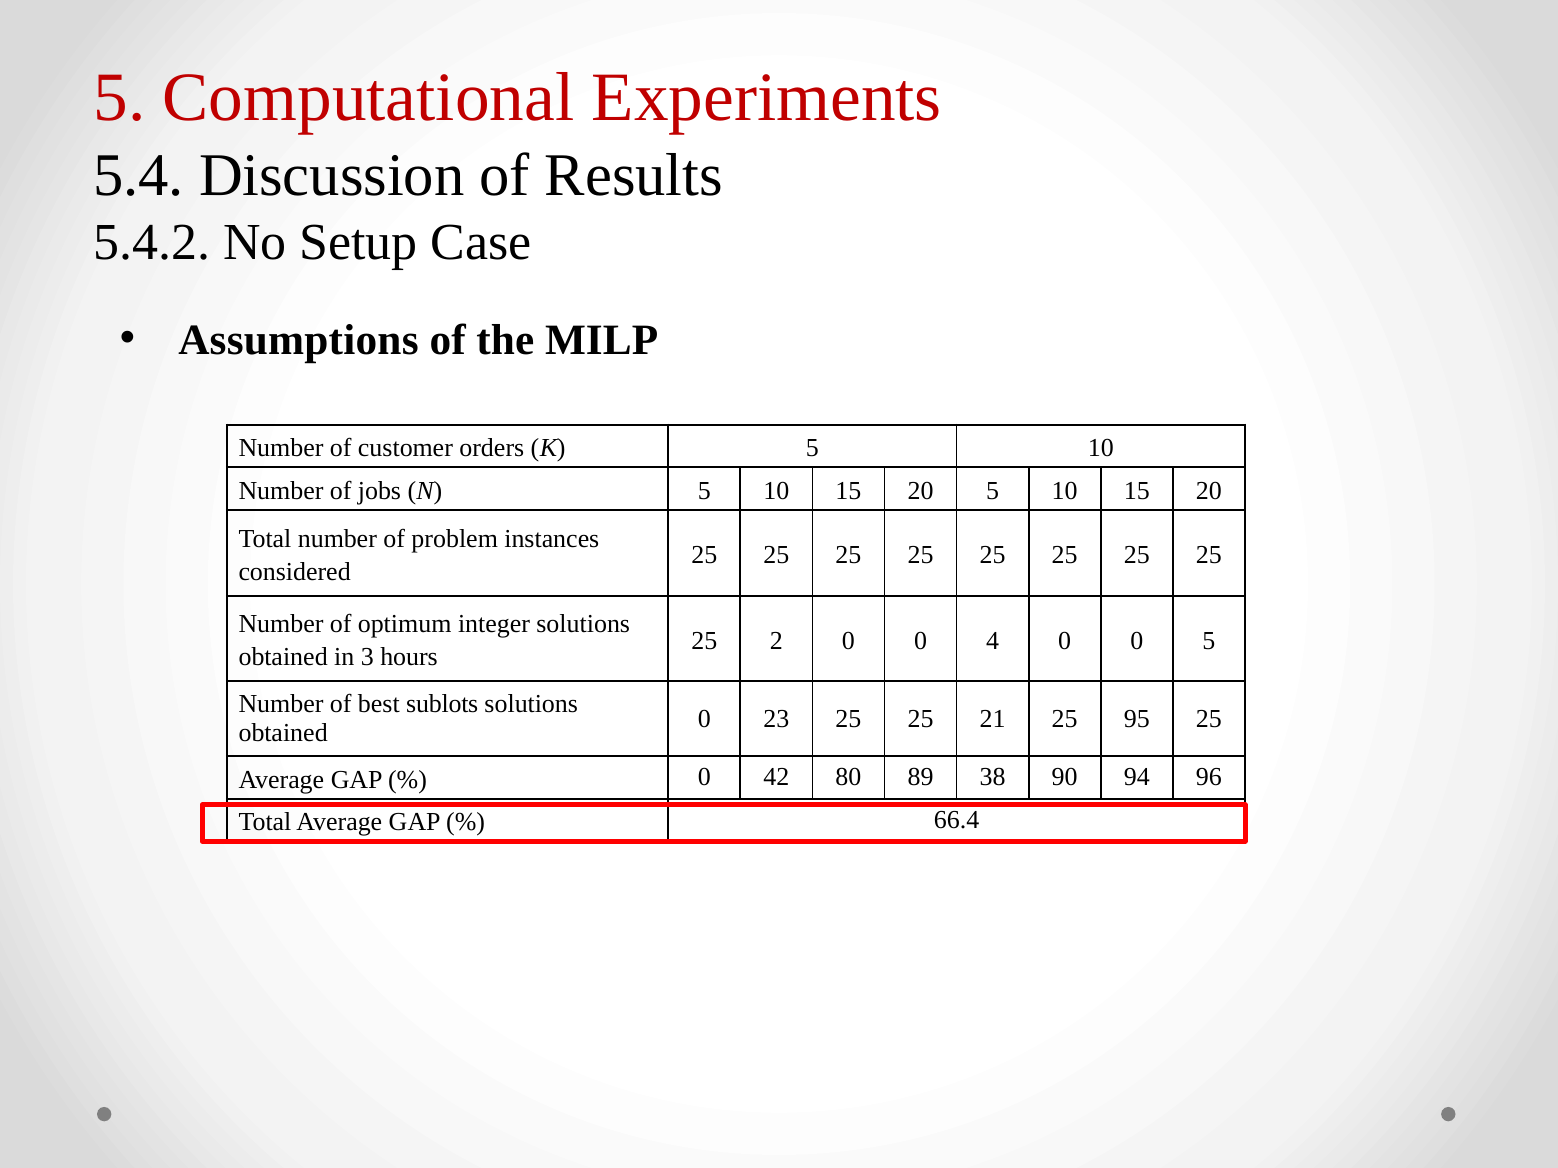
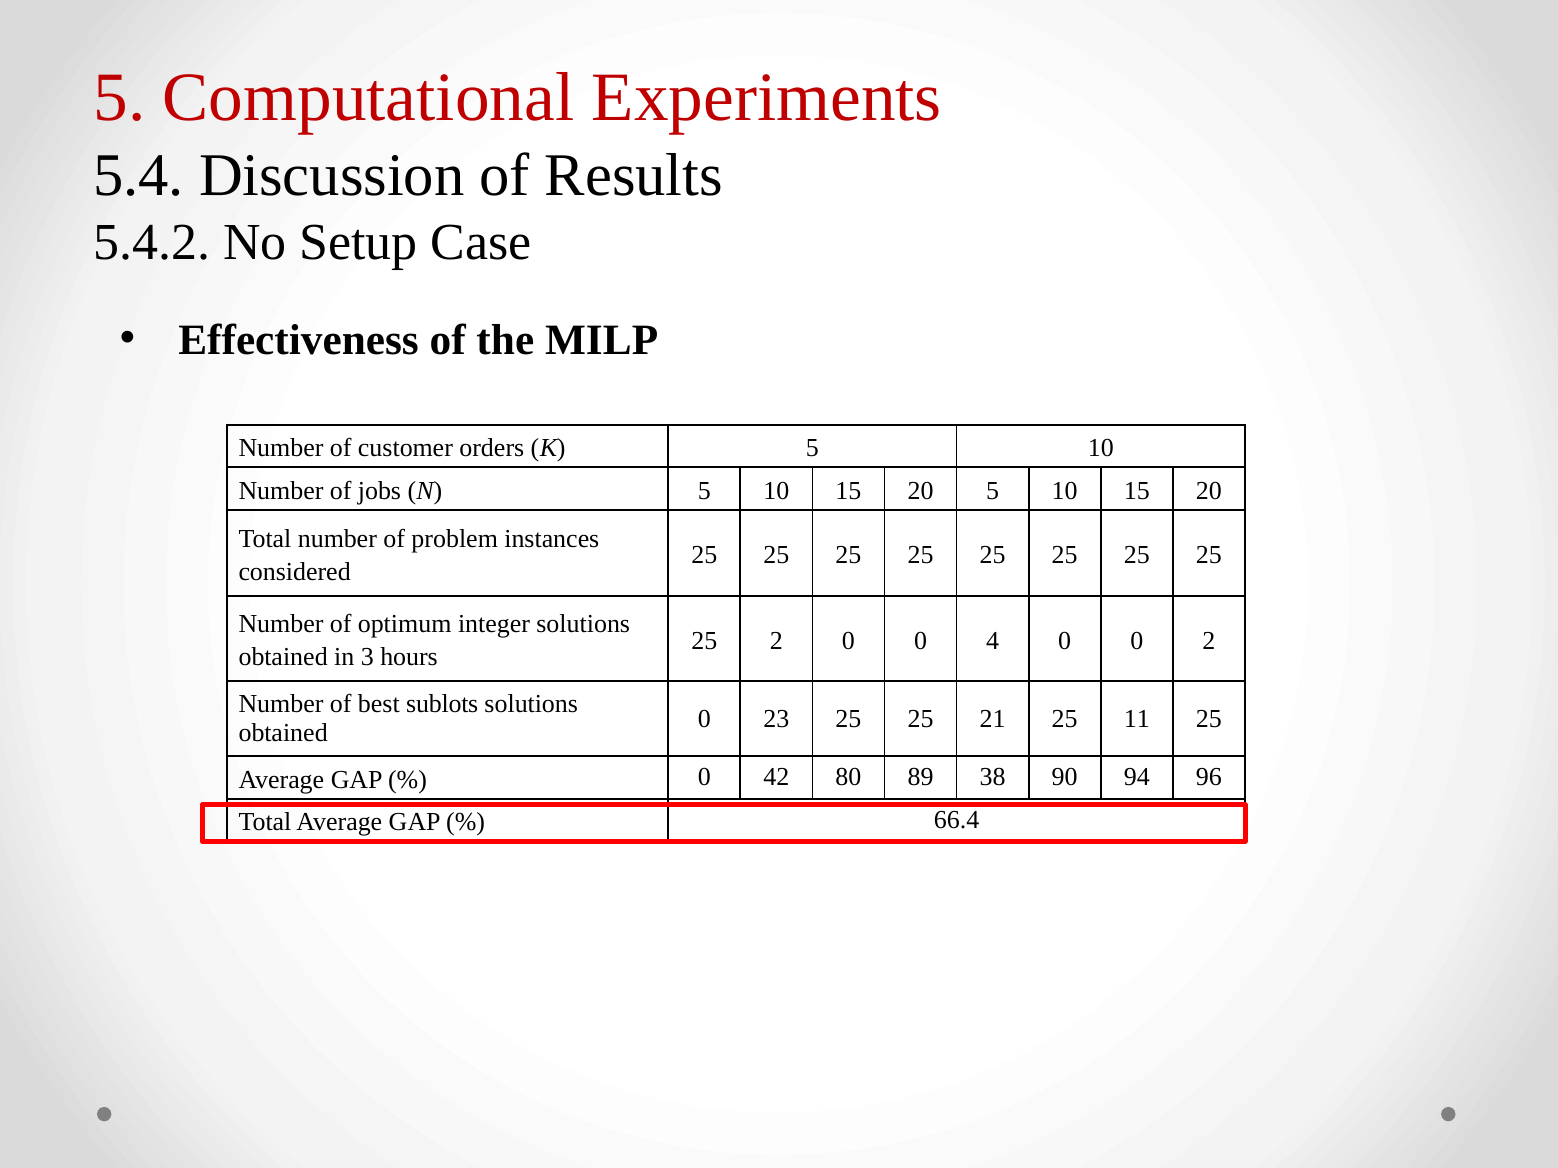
Assumptions: Assumptions -> Effectiveness (299, 340)
0 5: 5 -> 2 (1209, 641)
95: 95 -> 11 (1137, 719)
